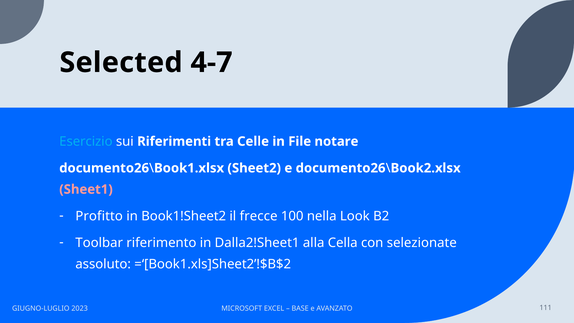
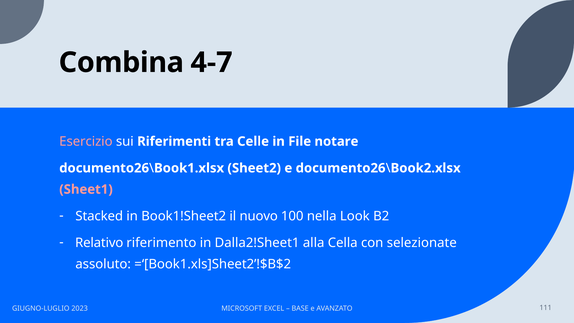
Selected: Selected -> Combina (121, 62)
Esercizio colour: light blue -> pink (86, 141)
Profitto: Profitto -> Stacked (99, 216)
frecce: frecce -> nuovo (259, 216)
Toolbar: Toolbar -> Relativo (99, 243)
